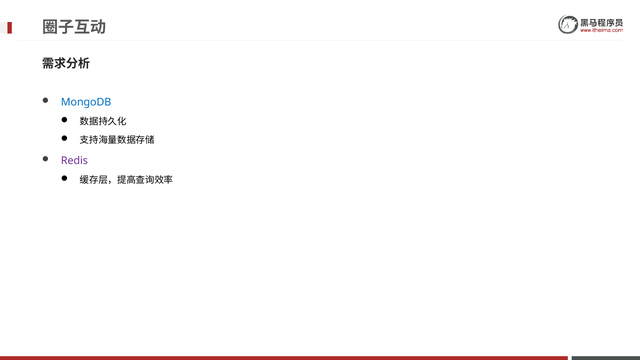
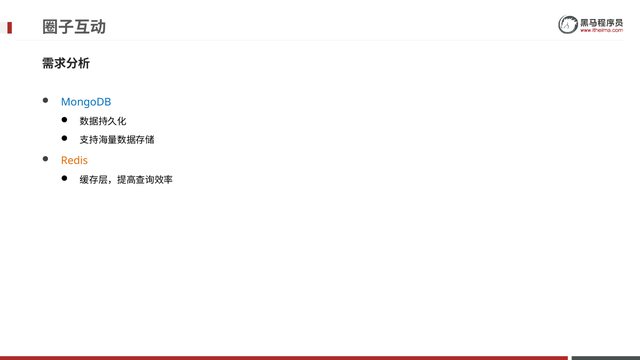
Redis colour: purple -> orange (74, 161)
